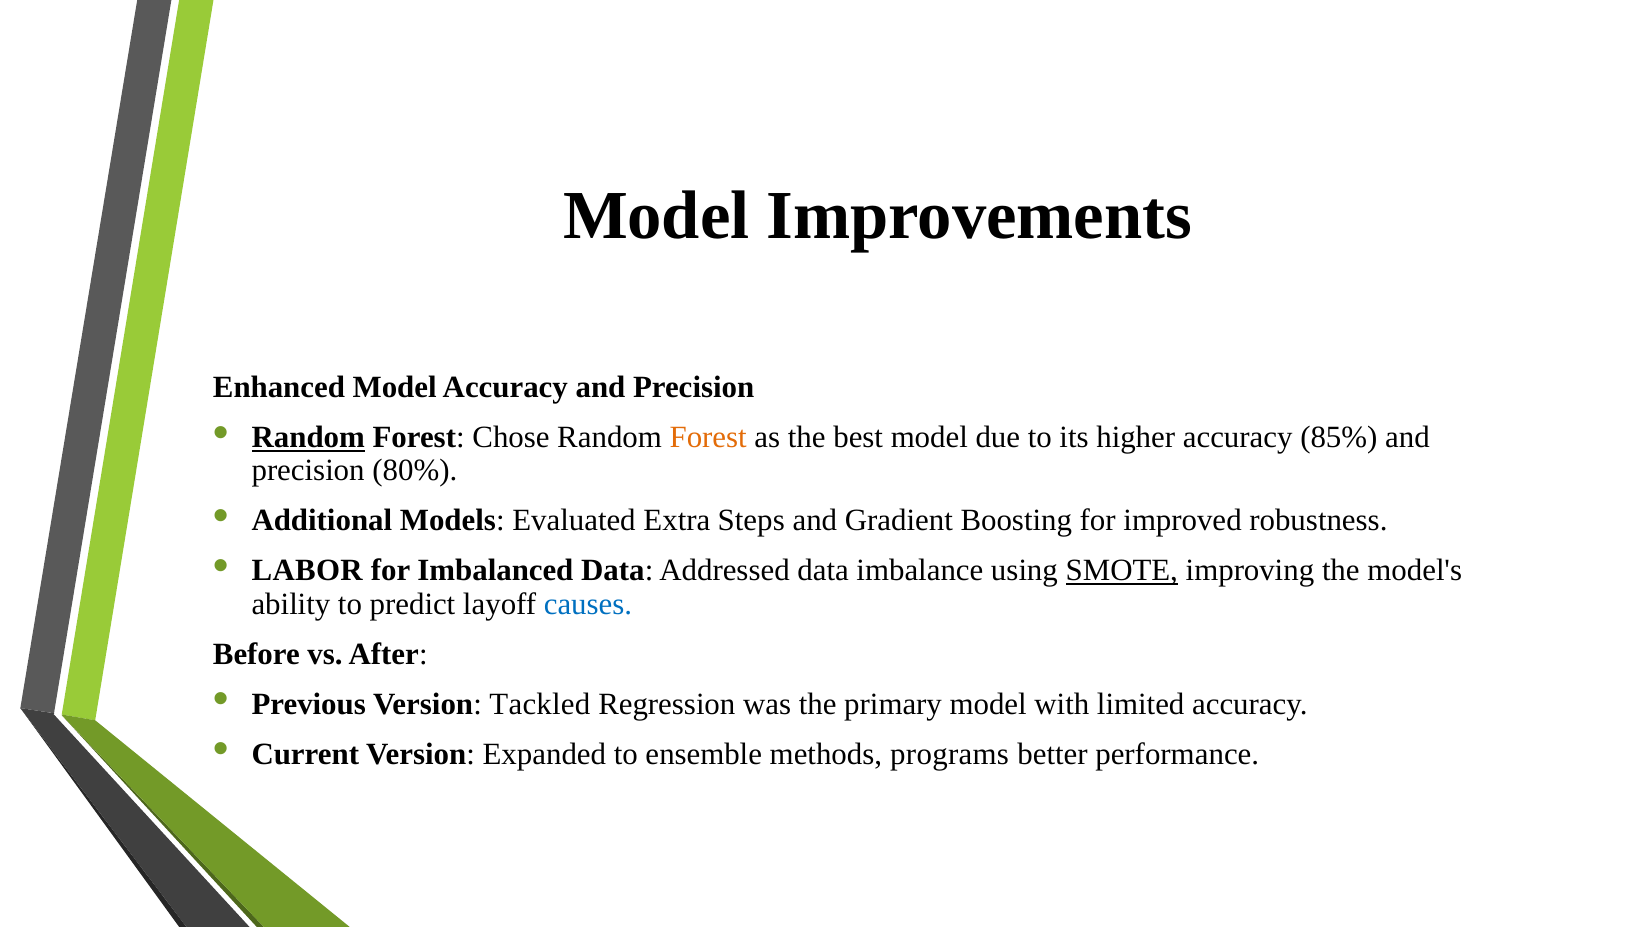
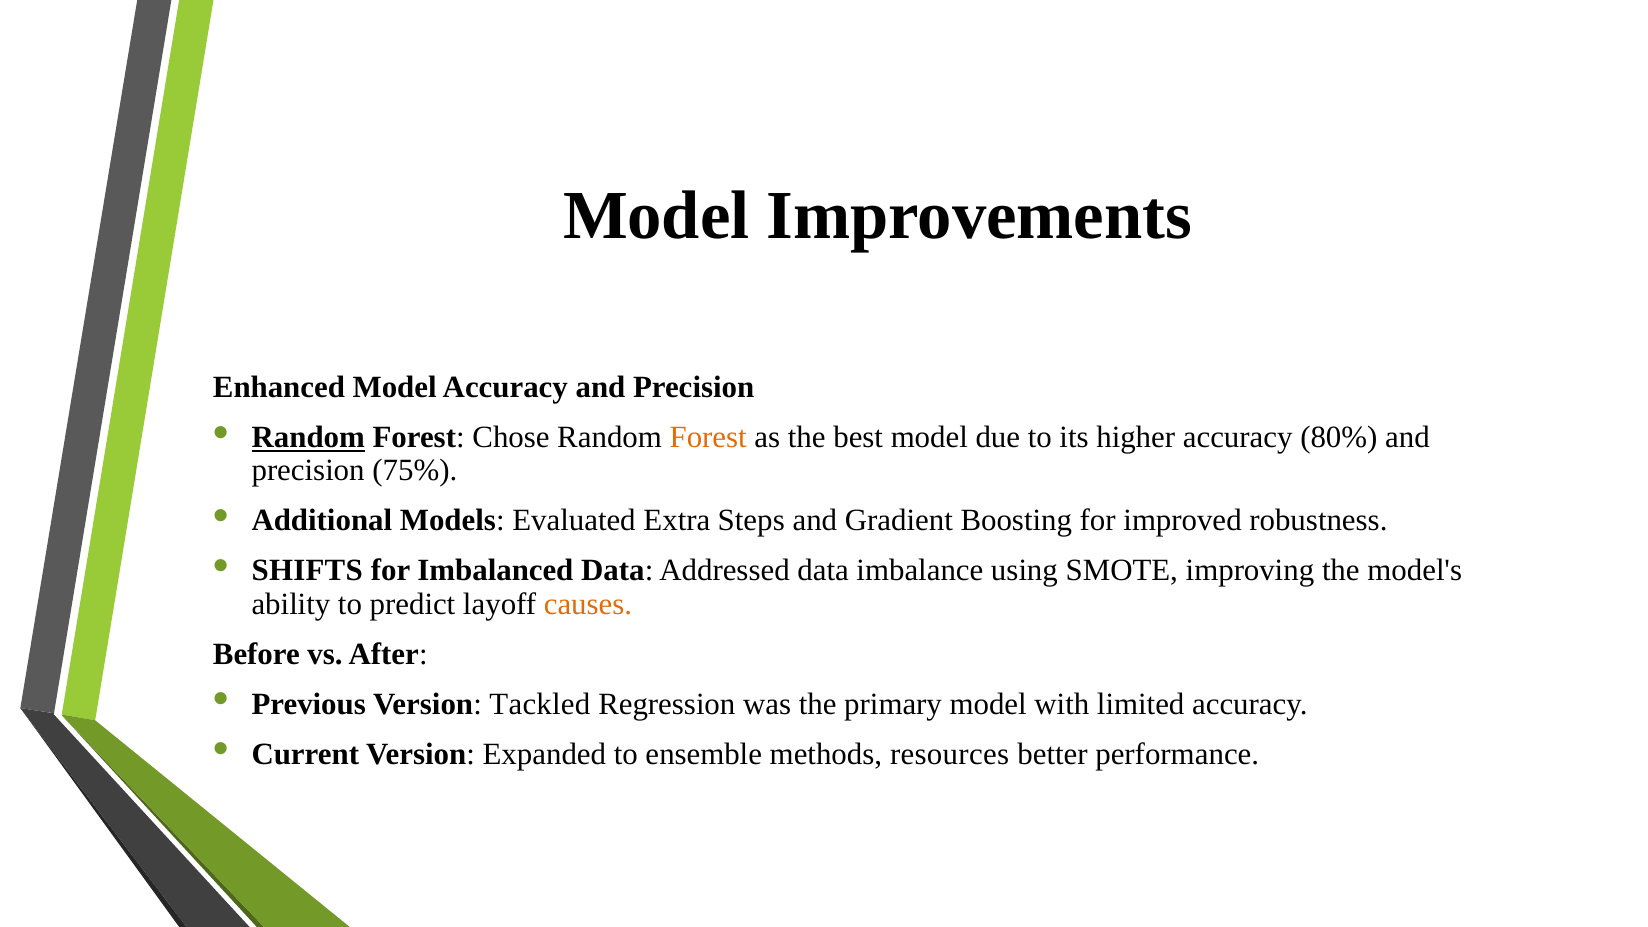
85%: 85% -> 80% (1339, 437)
80%: 80% -> 75% (415, 471)
LABOR: LABOR -> SHIFTS (307, 571)
SMOTE underline: present -> none (1122, 571)
causes colour: blue -> orange (588, 604)
programs: programs -> resources (950, 754)
